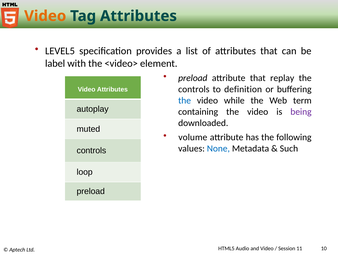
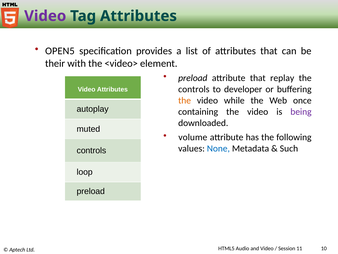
Video colour: orange -> purple (45, 16)
LEVEL5: LEVEL5 -> OPEN5 (60, 51)
label: label -> their (55, 63)
definition: definition -> developer (243, 89)
the colour: blue -> orange (185, 100)
term: term -> once (302, 100)
